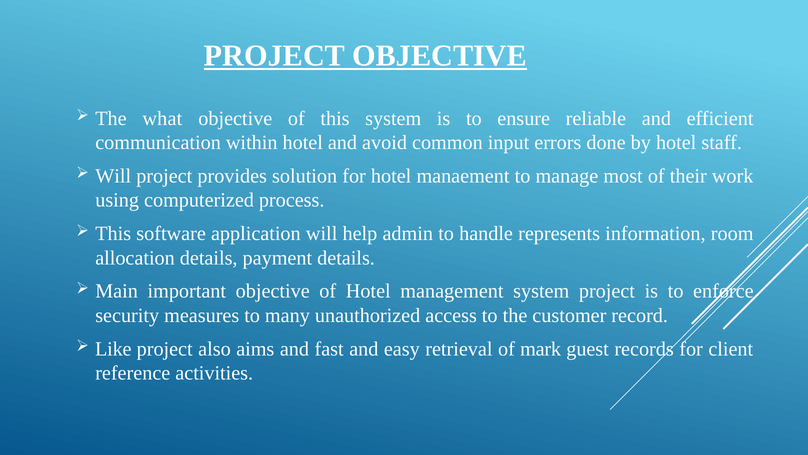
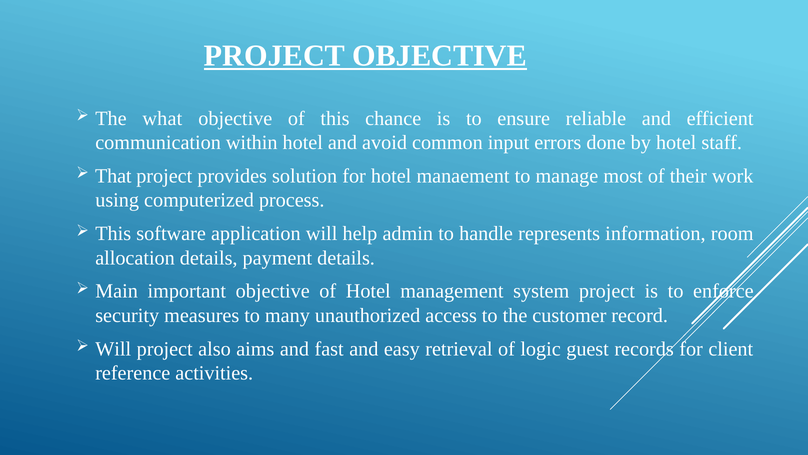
this system: system -> chance (393, 118)
Will: Will -> That (113, 176)
Like: Like -> Will (113, 348)
mark: mark -> logic (541, 348)
